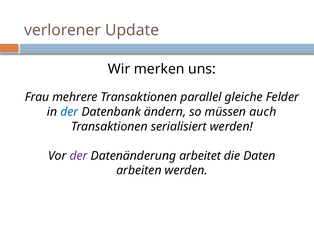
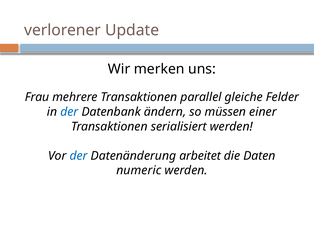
auch: auch -> einer (263, 112)
der colour: purple -> blue (79, 156)
arbeiten: arbeiten -> numeric (139, 171)
